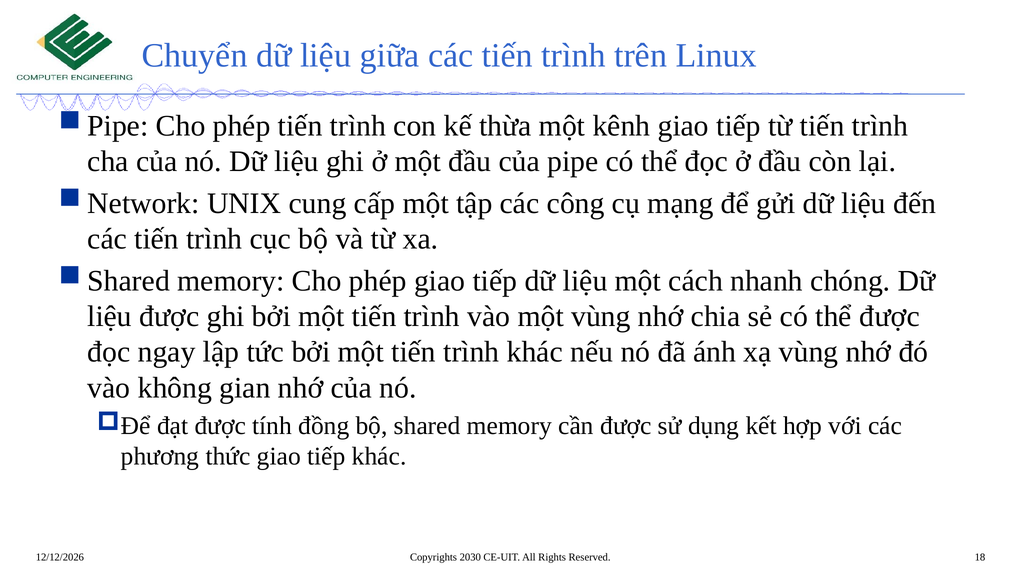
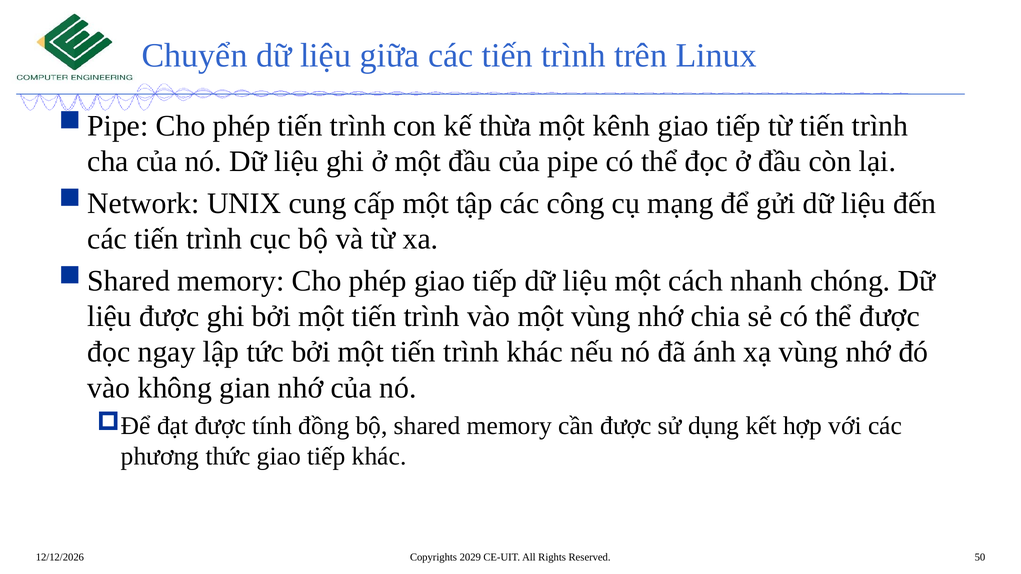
2030: 2030 -> 2029 (470, 557)
18: 18 -> 50 (980, 557)
